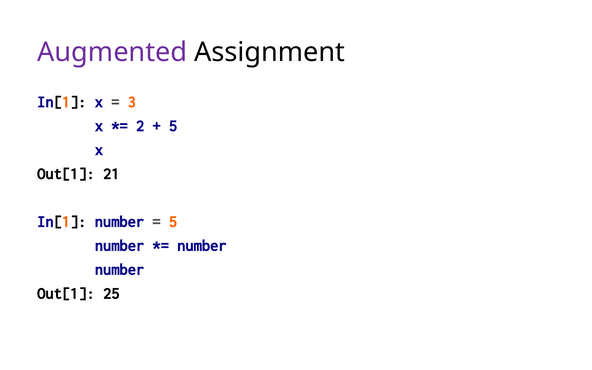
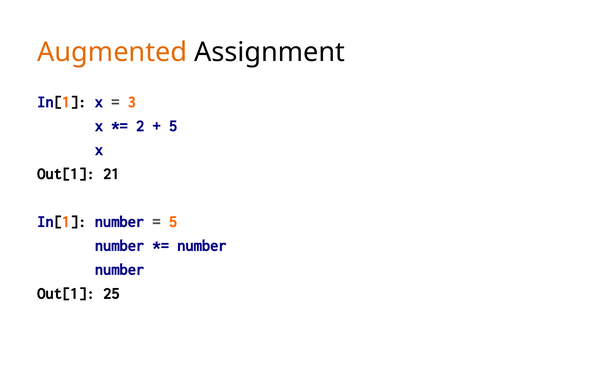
Augmented colour: purple -> orange (112, 52)
